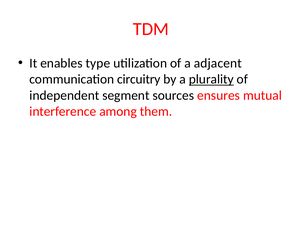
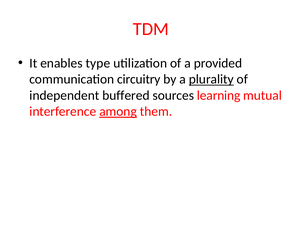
adjacent: adjacent -> provided (218, 63)
segment: segment -> buffered (126, 96)
ensures: ensures -> learning (219, 96)
among underline: none -> present (118, 112)
